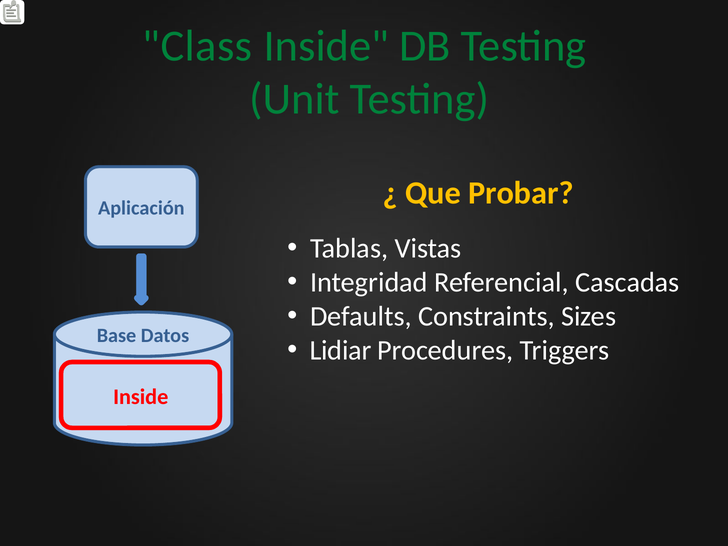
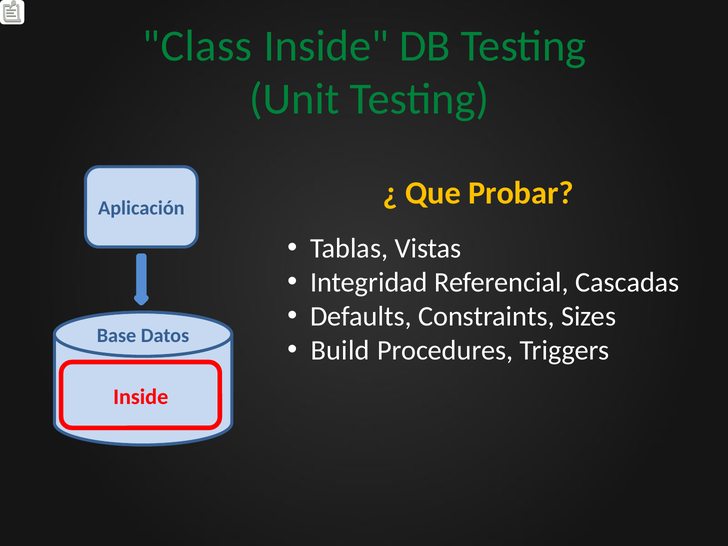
Lidiar: Lidiar -> Build (340, 350)
